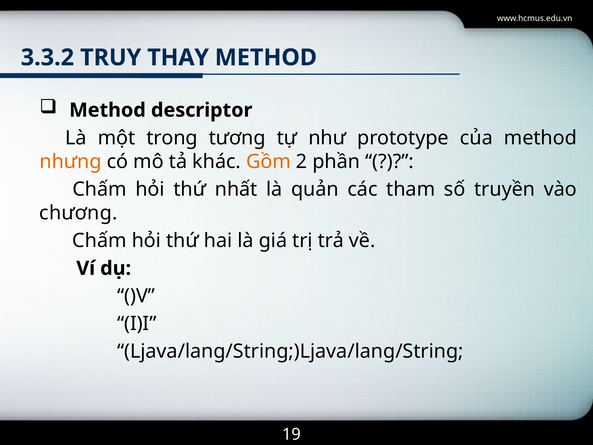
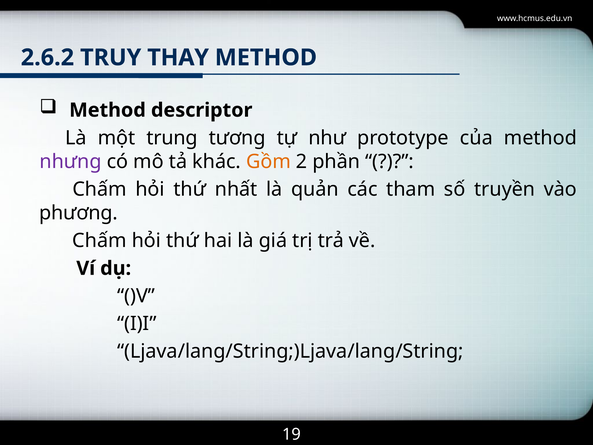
3.3.2: 3.3.2 -> 2.6.2 (47, 57)
trong: trong -> trung (172, 138)
nhưng colour: orange -> purple (71, 161)
chương: chương -> phương (79, 213)
